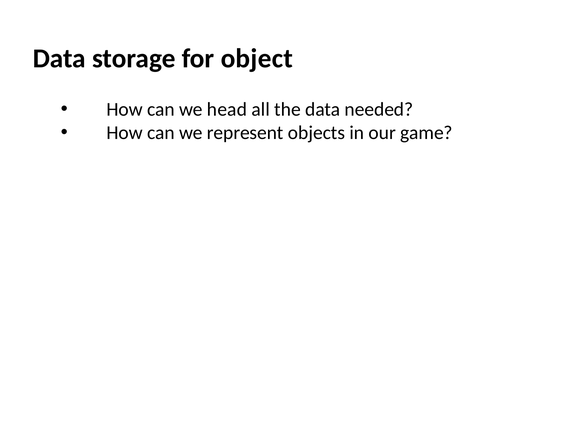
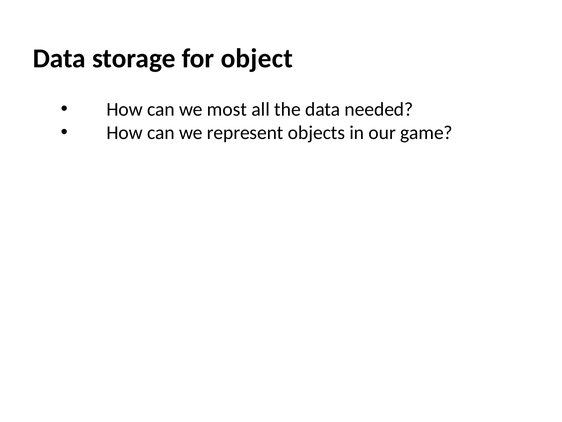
head: head -> most (227, 109)
